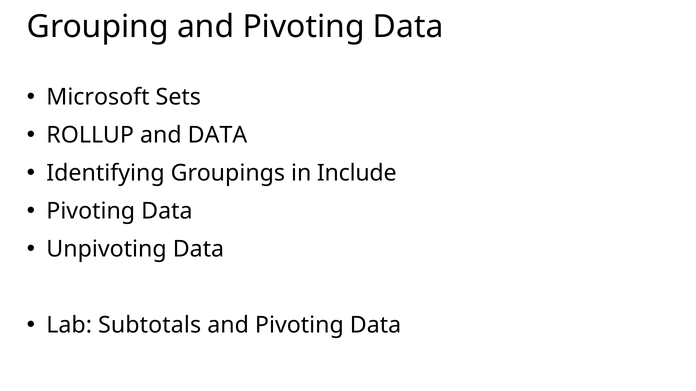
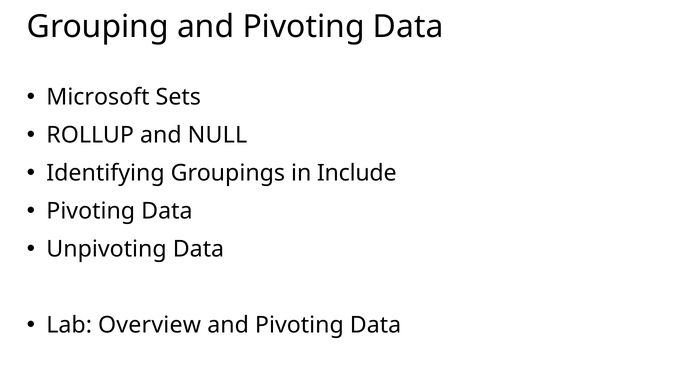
and DATA: DATA -> NULL (217, 135)
Subtotals: Subtotals -> Overview (150, 325)
